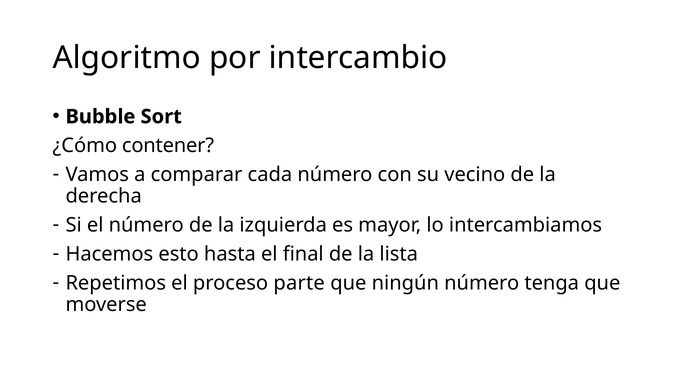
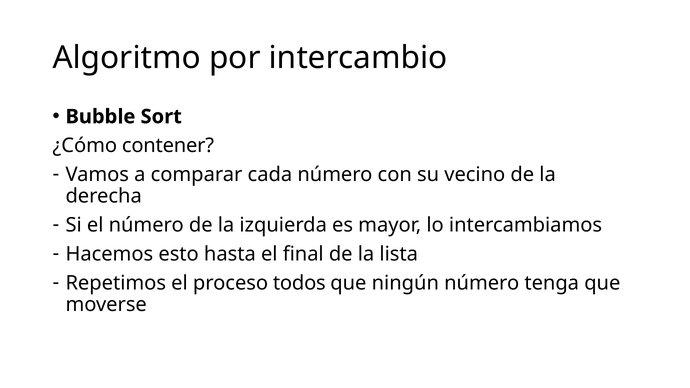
parte: parte -> todos (299, 283)
